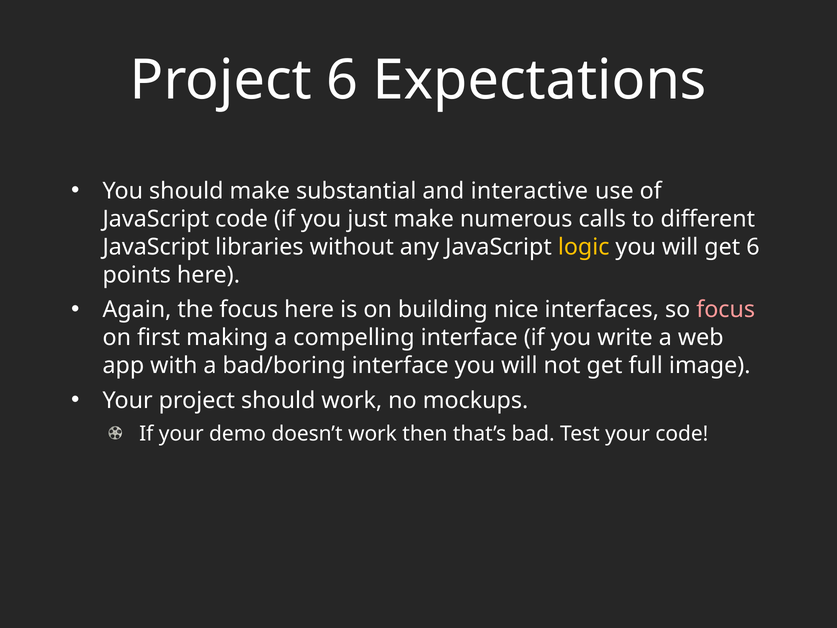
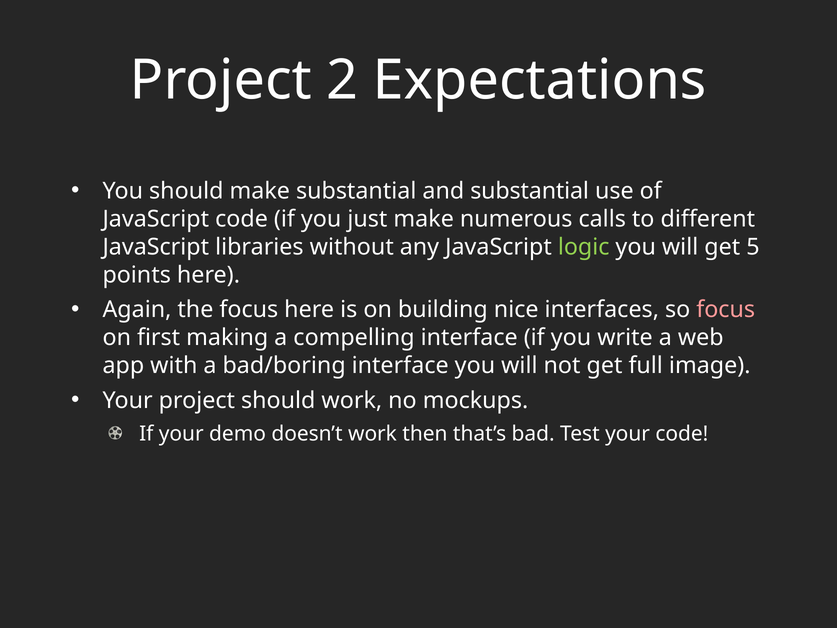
Project 6: 6 -> 2 (342, 80)
and interactive: interactive -> substantial (530, 191)
logic colour: yellow -> light green (584, 247)
get 6: 6 -> 5 (753, 247)
